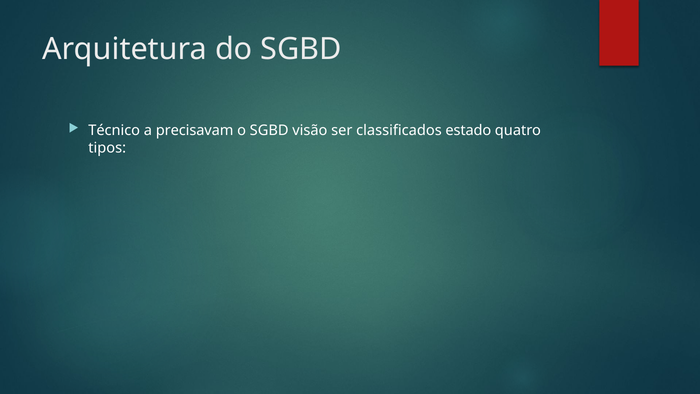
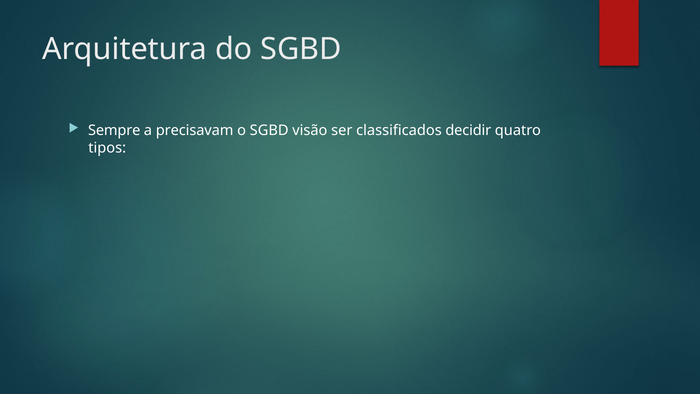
Técnico: Técnico -> Sempre (114, 130)
estado: estado -> decidir (468, 130)
